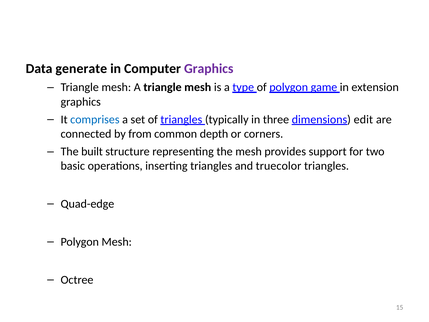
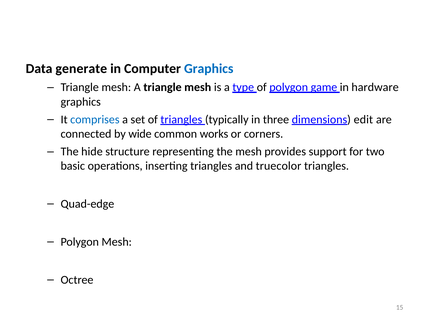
Graphics colour: purple -> blue (209, 69)
extension: extension -> hardware (375, 87)
from: from -> wide (140, 134)
depth: depth -> works (214, 134)
built: built -> hide (92, 152)
